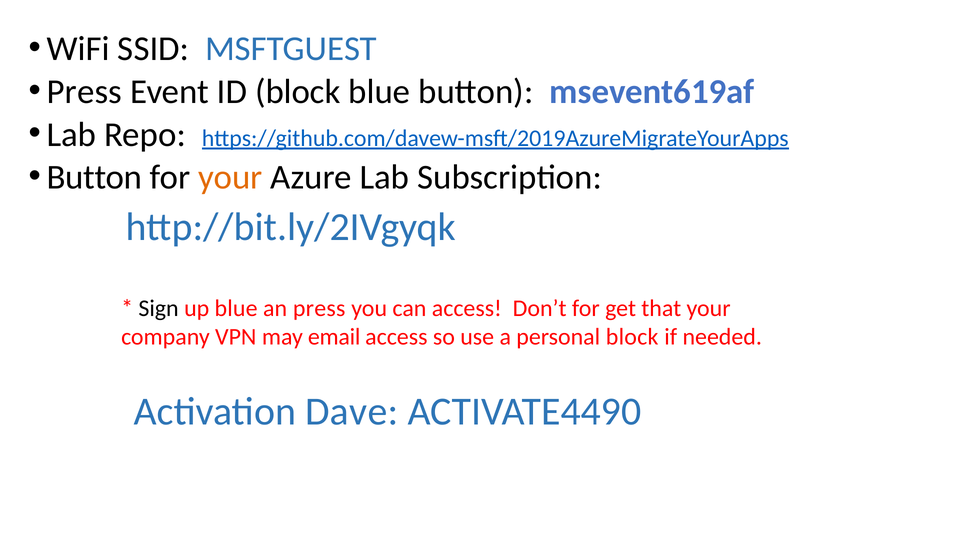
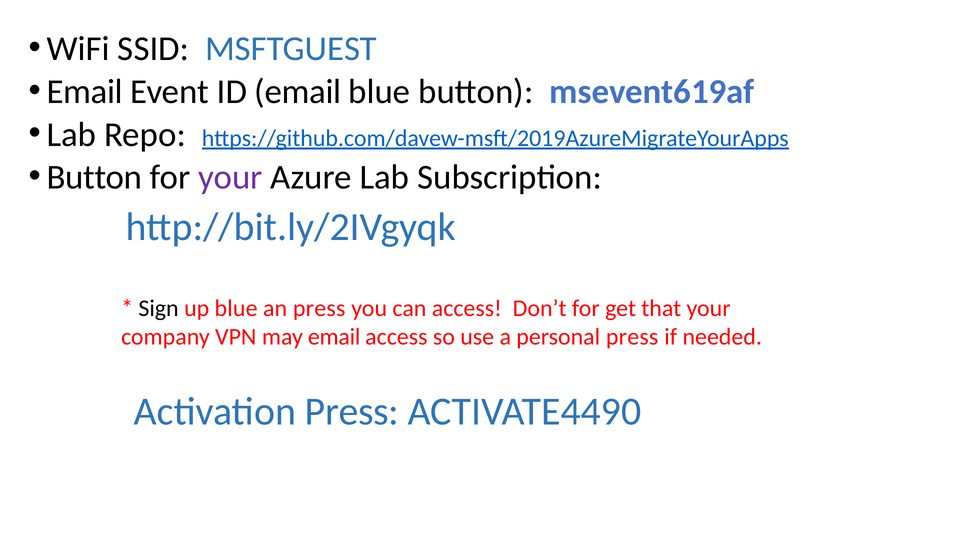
Press: Press -> Email (85, 92)
ID block: block -> email (298, 92)
your colour: orange -> purple (230, 178)
personal block: block -> press (632, 337)
Activation Dave: Dave -> Press (352, 412)
